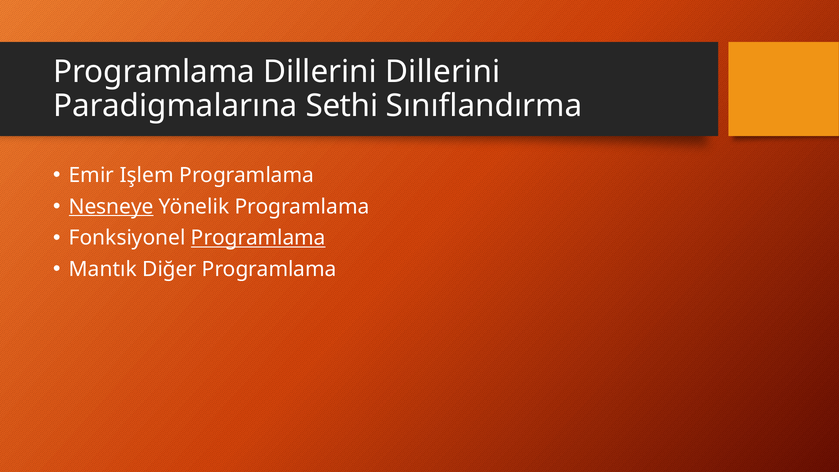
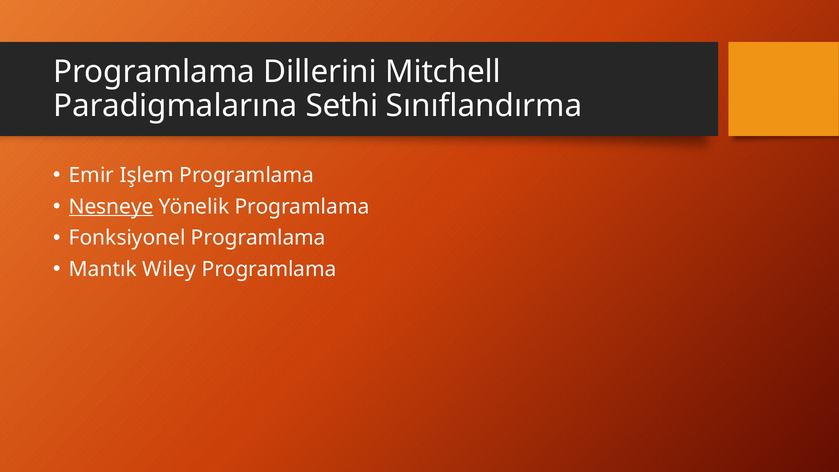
Dillerini Dillerini: Dillerini -> Mitchell (443, 72)
Programlama underline: present -> none (258, 238)
Diğer: Diğer -> Wiley (169, 269)
